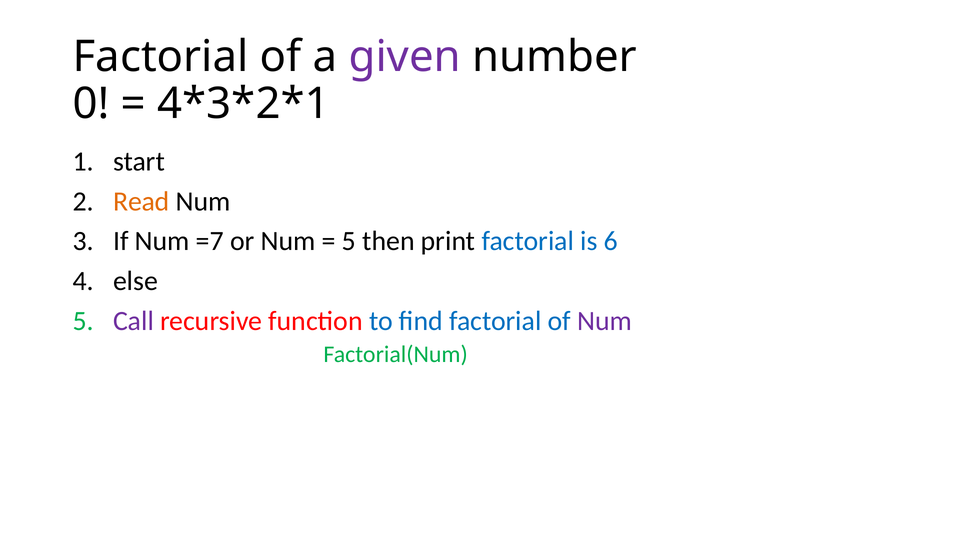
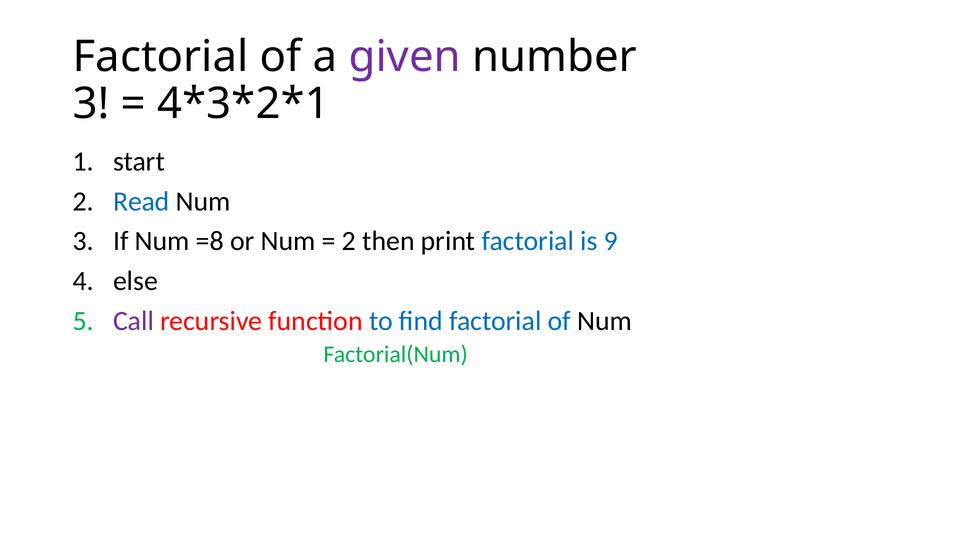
0: 0 -> 3 (91, 104)
Read colour: orange -> blue (141, 201)
=7: =7 -> =8 (210, 241)
5: 5 -> 2 (349, 241)
6: 6 -> 9 (611, 241)
Num colour: purple -> black (605, 321)
